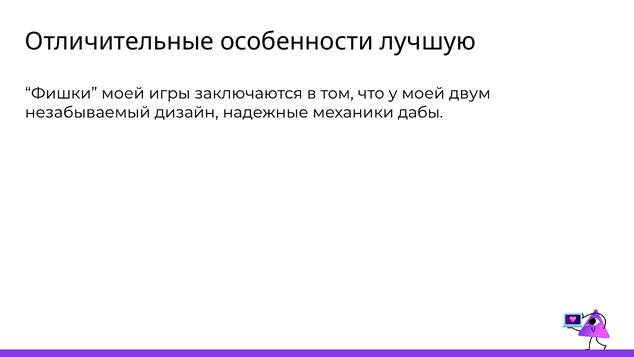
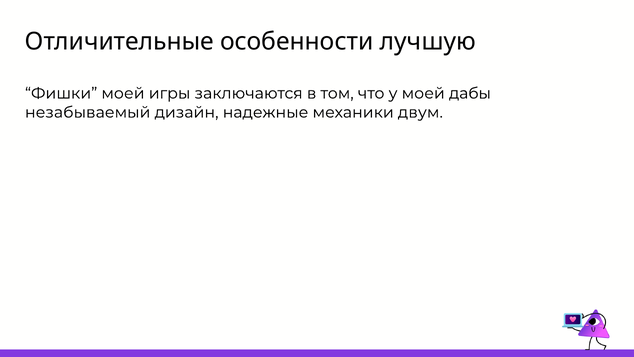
двум: двум -> дабы (470, 93)
дабы: дабы -> двум (420, 112)
